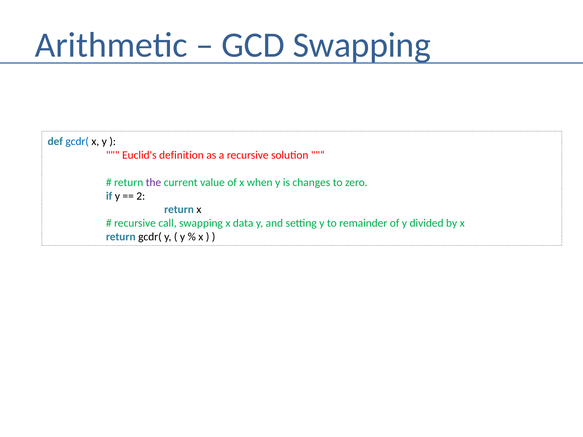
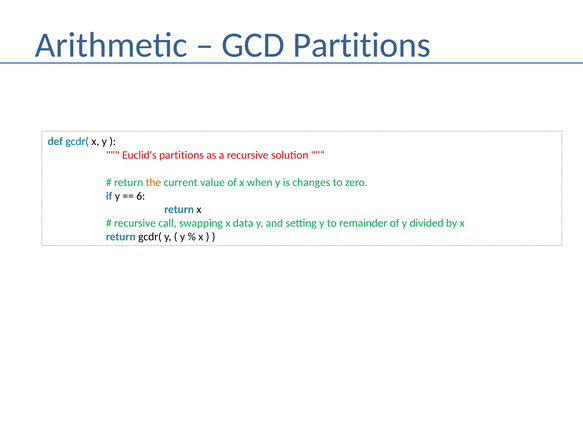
GCD Swapping: Swapping -> Partitions (362, 45)
Euclid's definition: definition -> partitions (181, 155)
the colour: purple -> orange (153, 182)
2: 2 -> 6 (141, 196)
